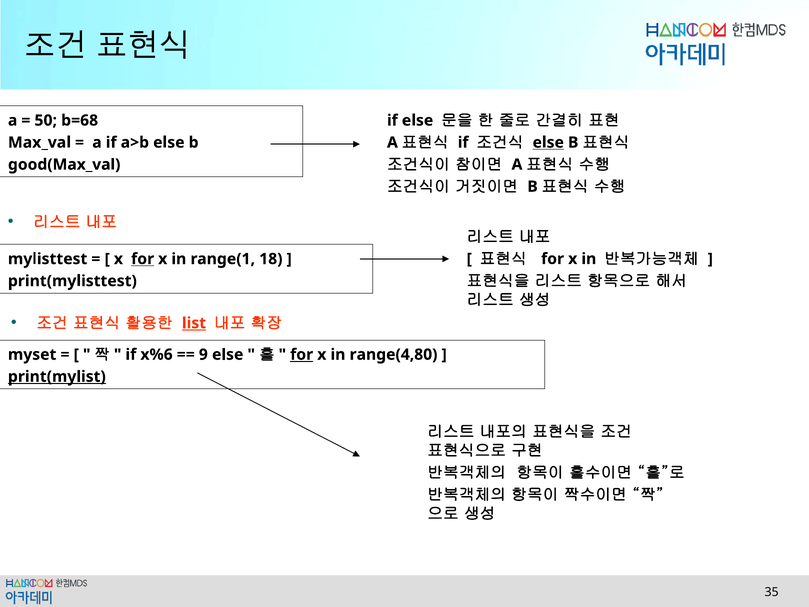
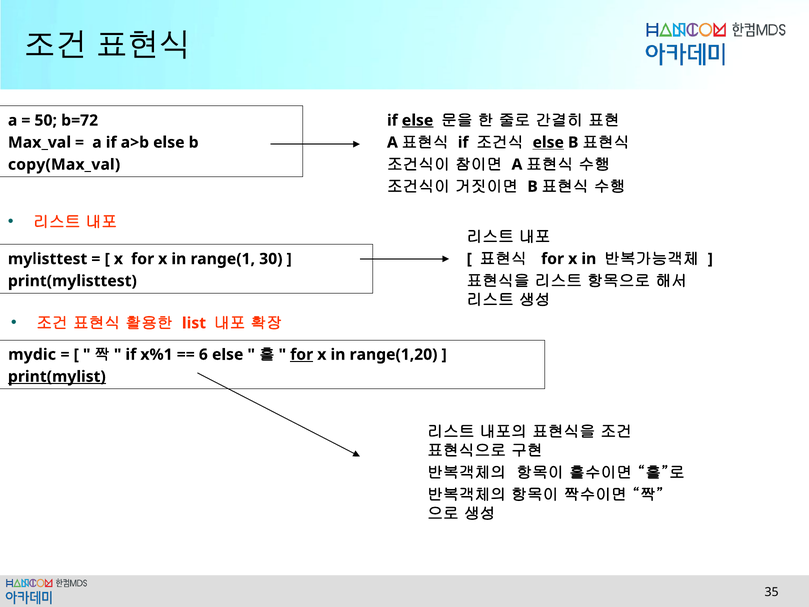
b=68: b=68 -> b=72 (80, 120)
else underline: none -> present (418, 120)
good(Max_val: good(Max_val -> copy(Max_val (64, 164)
for underline: present -> none (143, 259)
18: 18 -> 30 (271, 259)
list underline: present -> none (194, 323)
myset: myset -> mydic (32, 354)
x%6: x%6 -> x%1 (157, 354)
9: 9 -> 6 (203, 354)
range(4,80: range(4,80 -> range(1,20 (394, 354)
